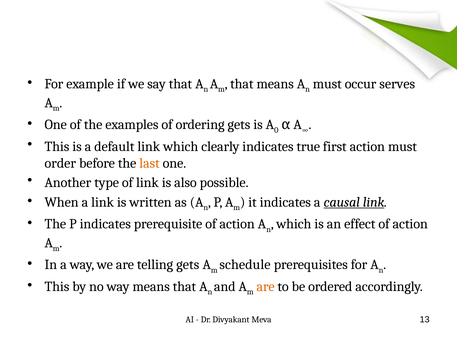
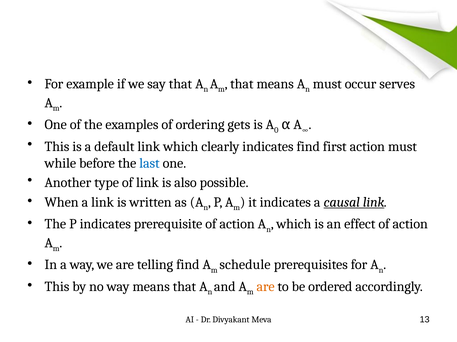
indicates true: true -> find (308, 147)
order: order -> while (60, 163)
last colour: orange -> blue (149, 163)
telling gets: gets -> find (188, 265)
